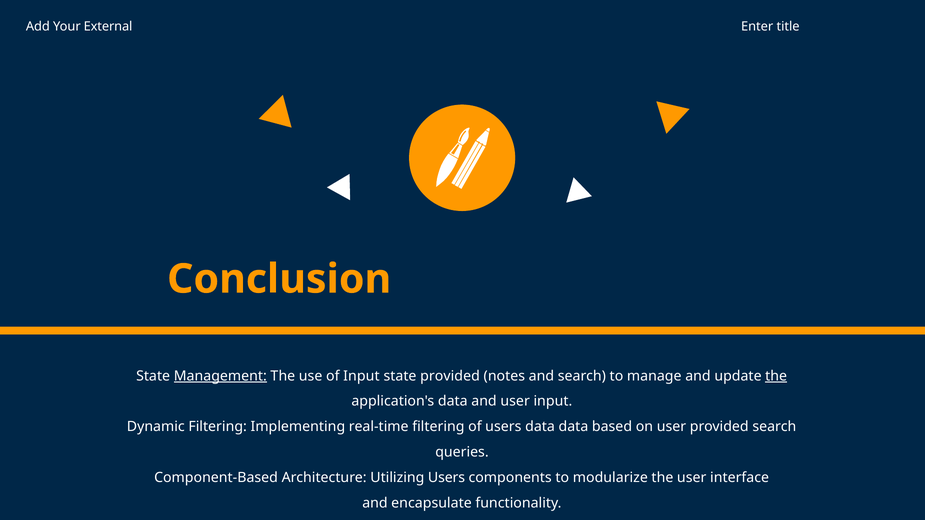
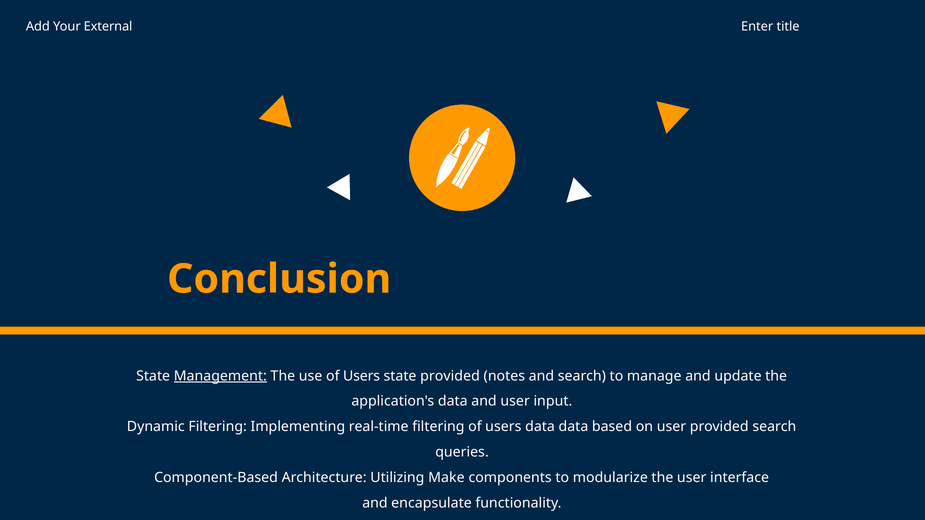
use of Input: Input -> Users (362, 376)
the underline: present -> none (776, 376)
Utilizing Users: Users -> Make (446, 478)
